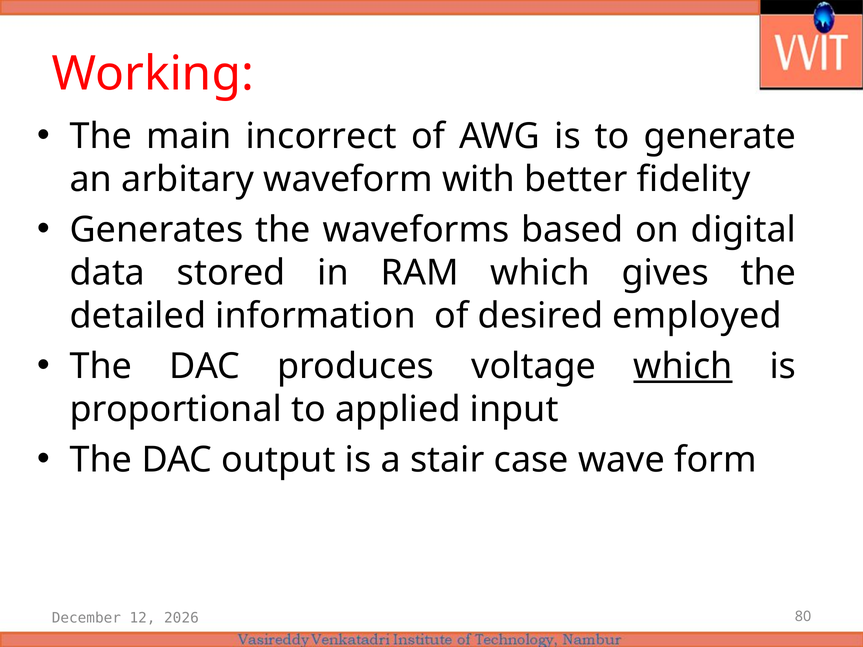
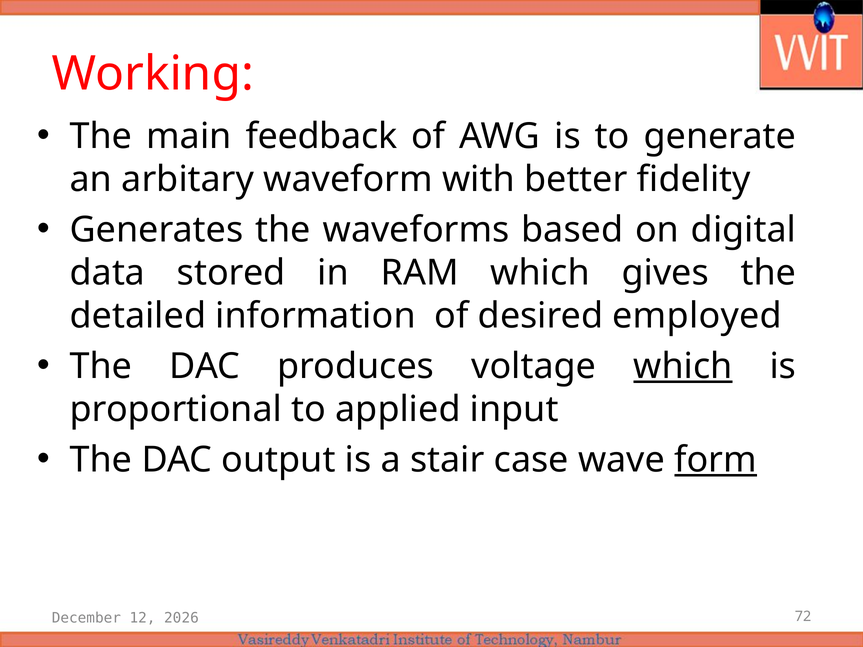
incorrect: incorrect -> feedback (321, 136)
form underline: none -> present (716, 460)
80: 80 -> 72 (803, 617)
